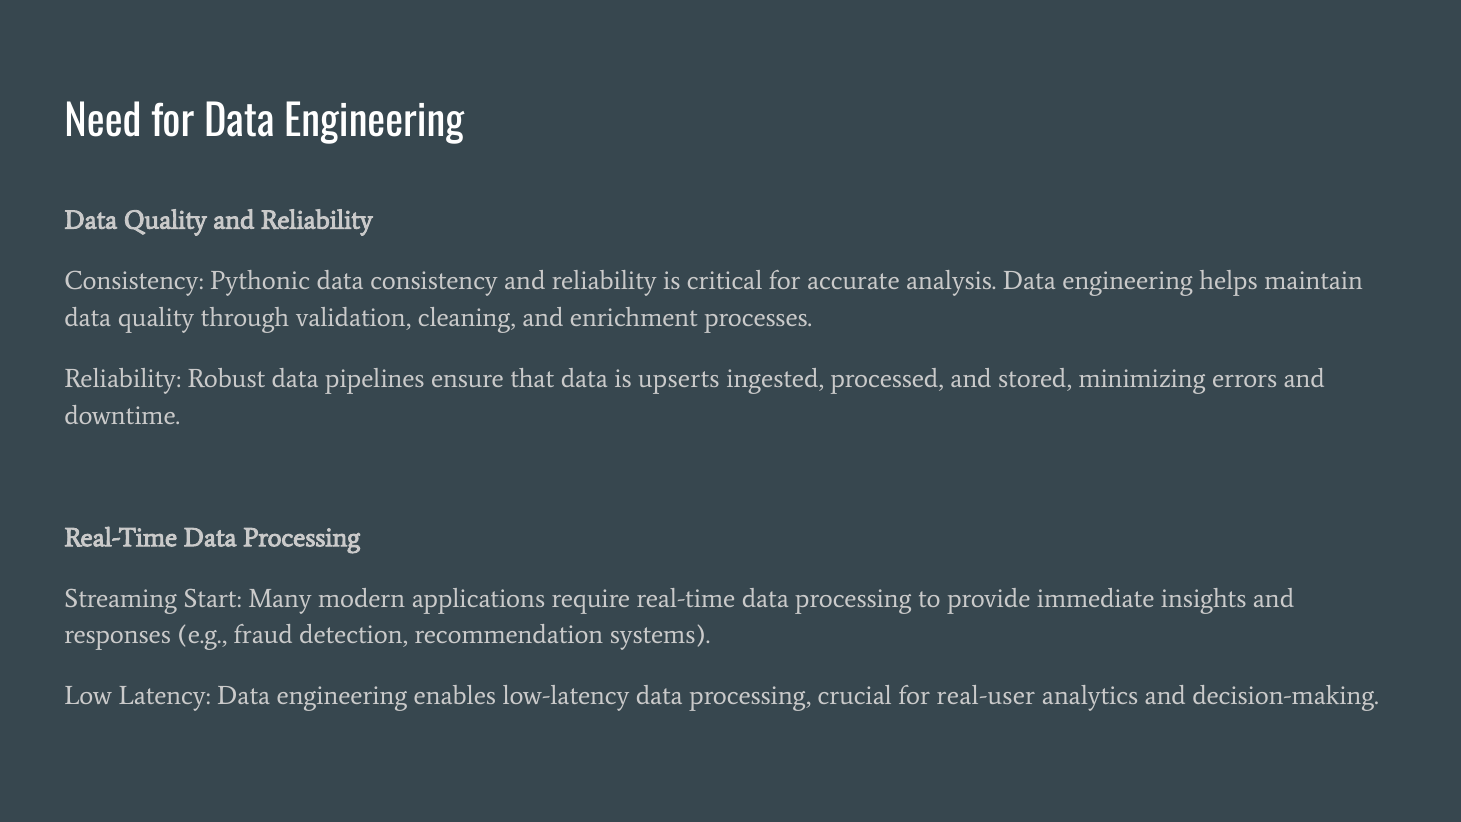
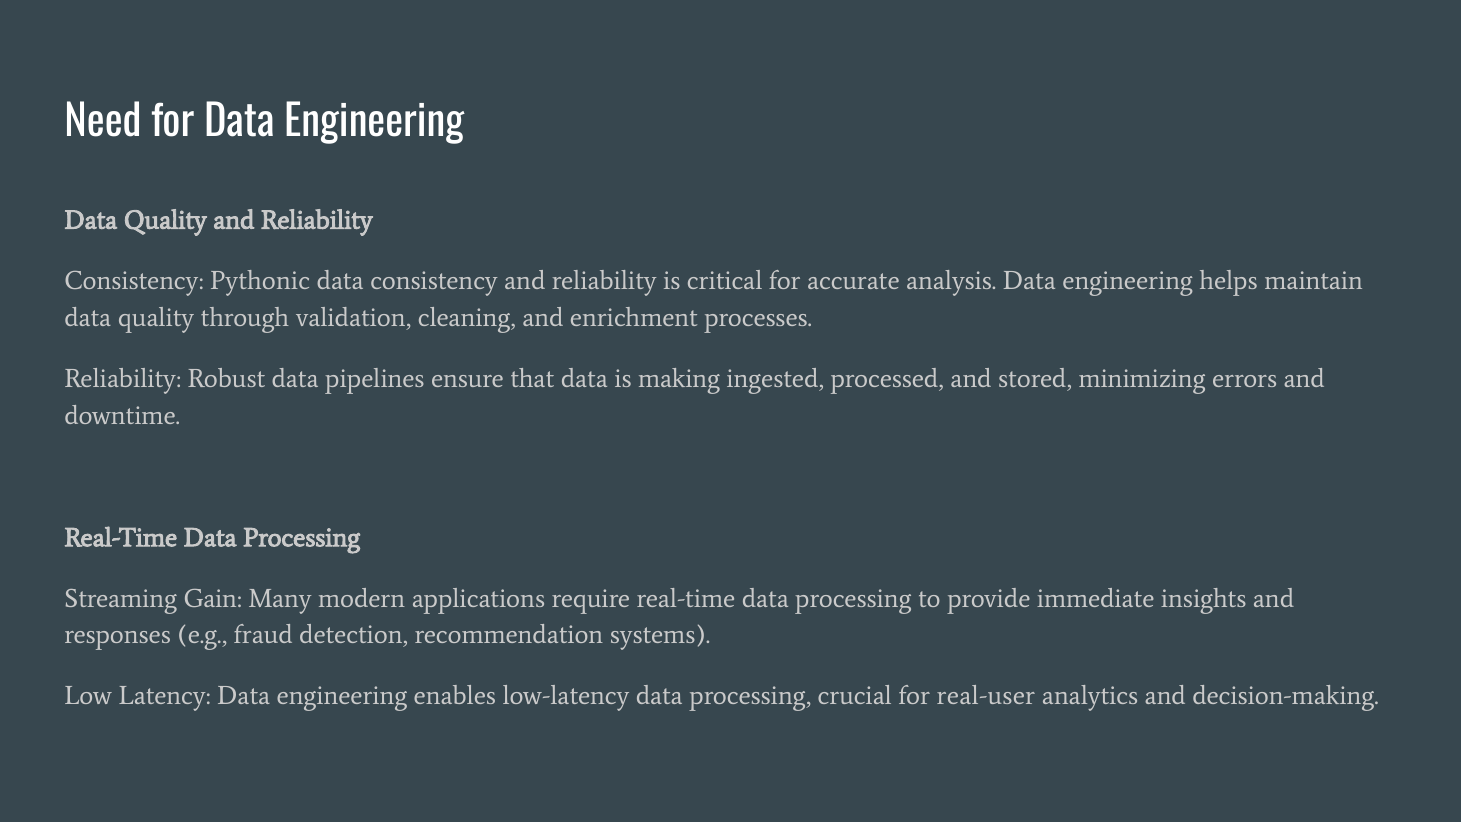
upserts: upserts -> making (679, 379)
Start: Start -> Gain (213, 598)
